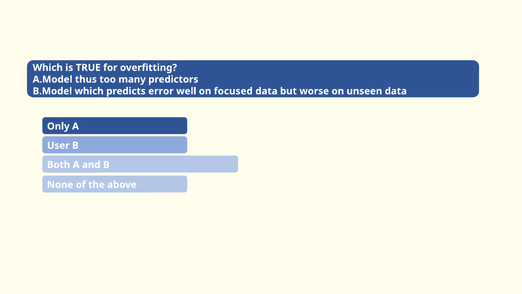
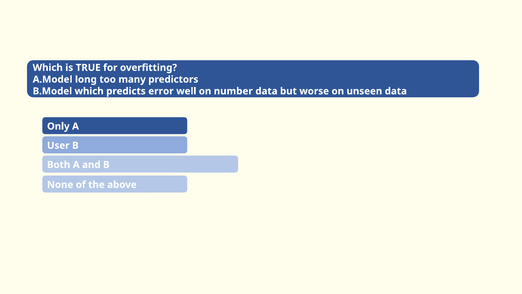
thus: thus -> long (86, 79)
focused: focused -> number (233, 91)
